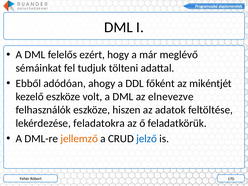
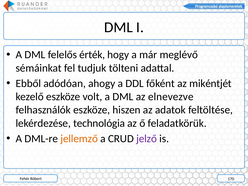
ezért: ezért -> érték (92, 55)
feladatokra: feladatokra -> technológia (99, 123)
jelző colour: blue -> purple (147, 139)
